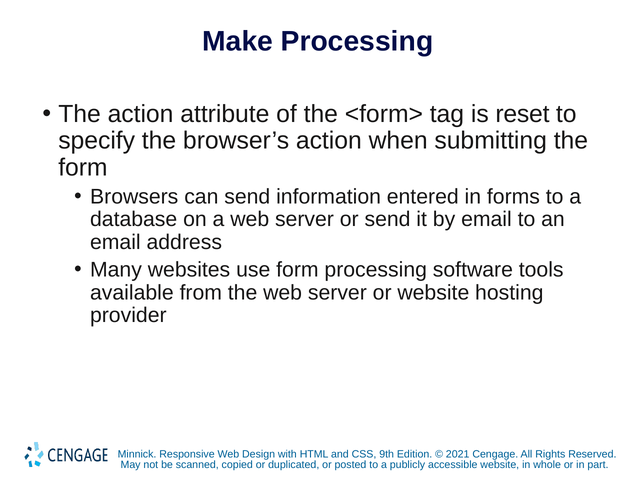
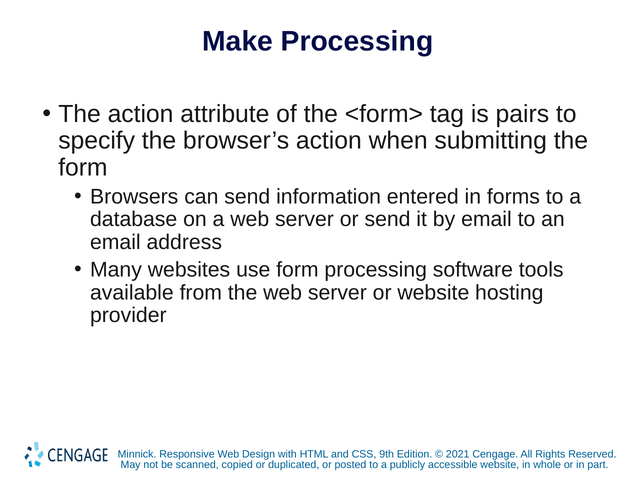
reset: reset -> pairs (522, 114)
